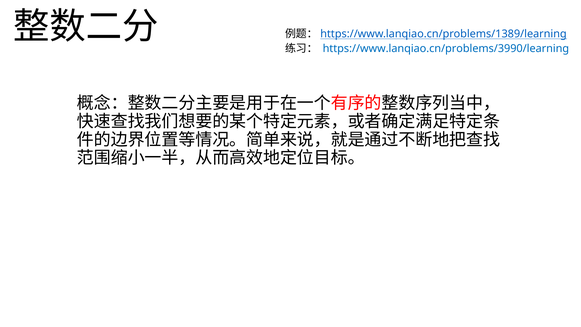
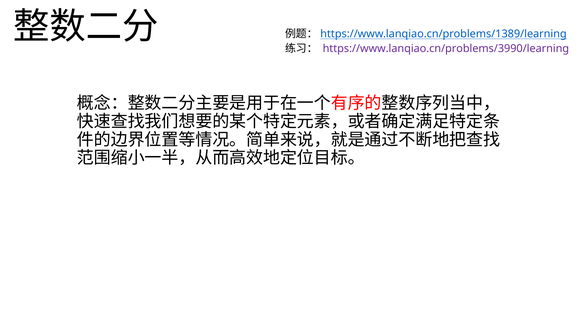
https://www.lanqiao.cn/problems/3990/learning colour: blue -> purple (446, 49)
